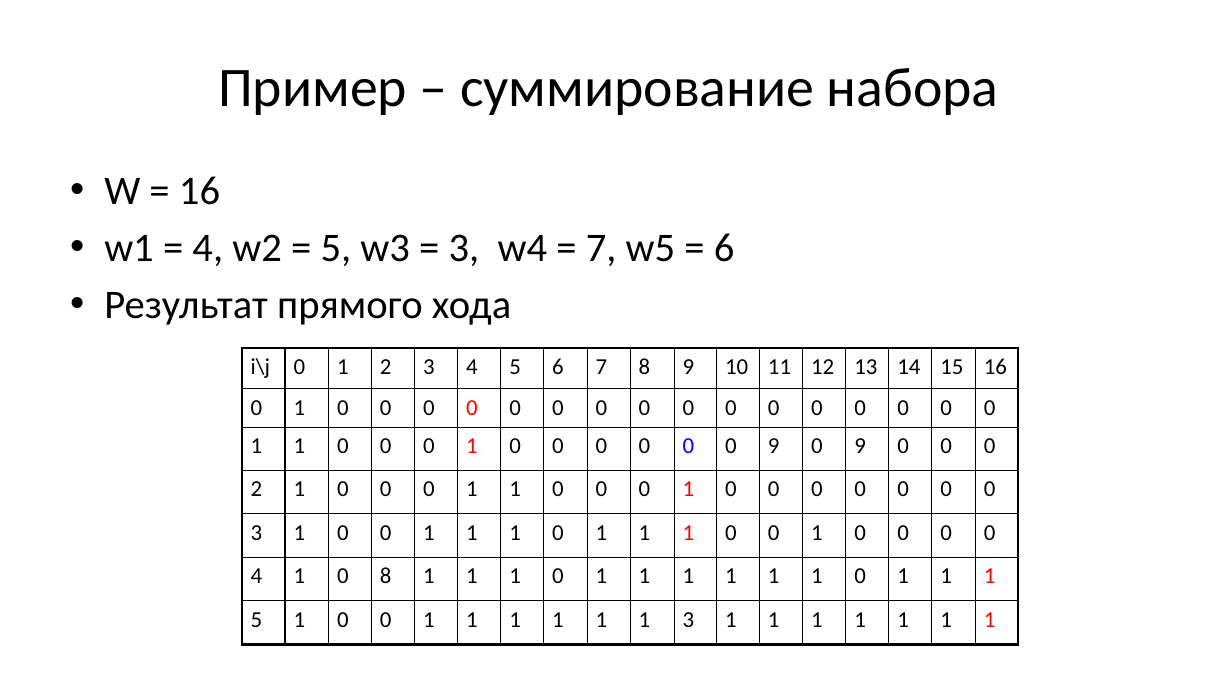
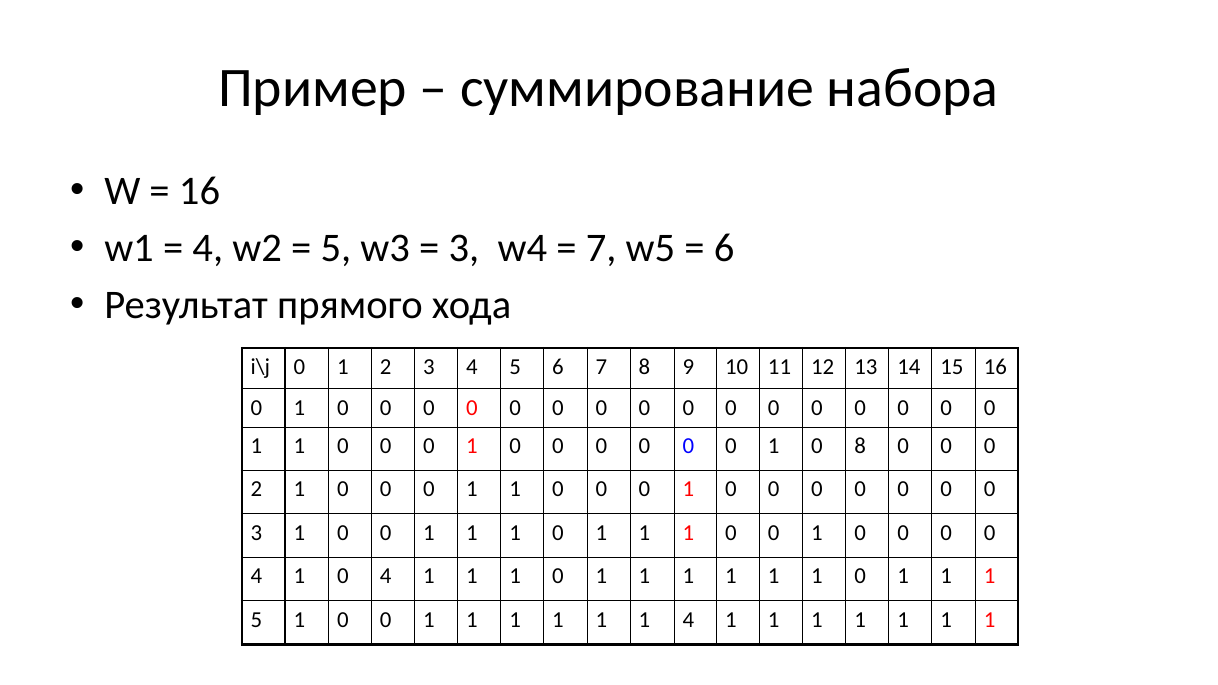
9: 9 -> 1 (774, 446)
9: 9 -> 8 (860, 446)
1 0 8: 8 -> 4 (386, 576)
1 3: 3 -> 4 (688, 620)
